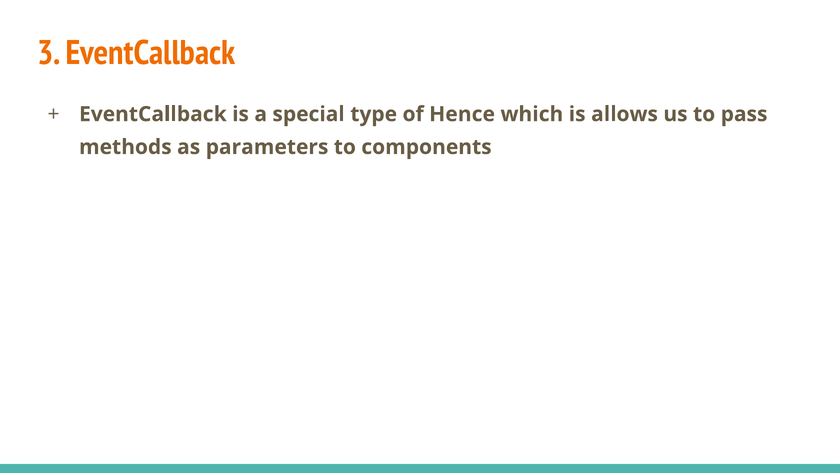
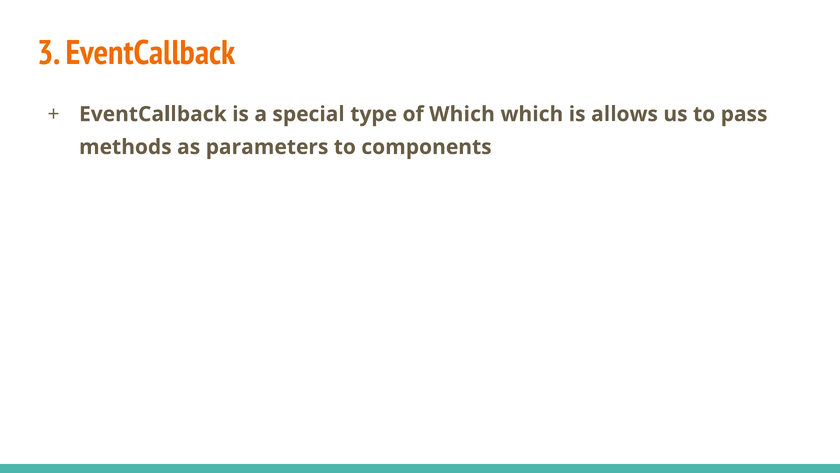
of Hence: Hence -> Which (462, 114)
